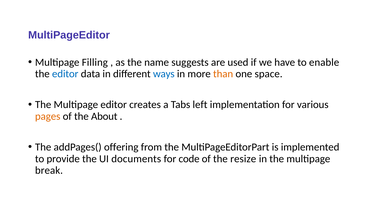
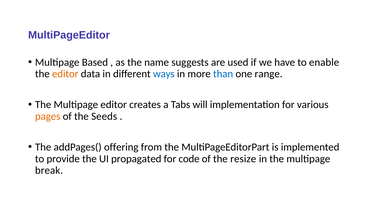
Filling: Filling -> Based (95, 62)
editor colour: blue -> orange (65, 74)
than colour: orange -> blue (223, 74)
space: space -> range (269, 74)
left: left -> will (200, 105)
About: About -> Seeds (104, 117)
documents: documents -> propagated (136, 159)
